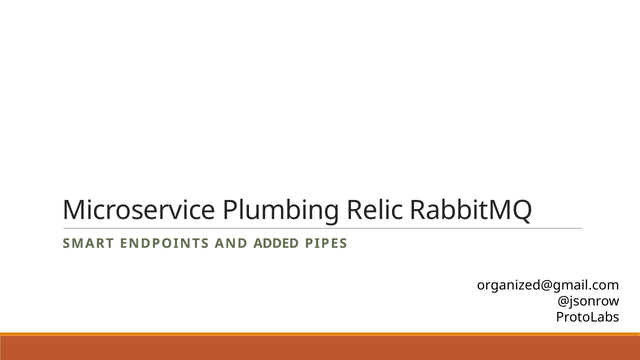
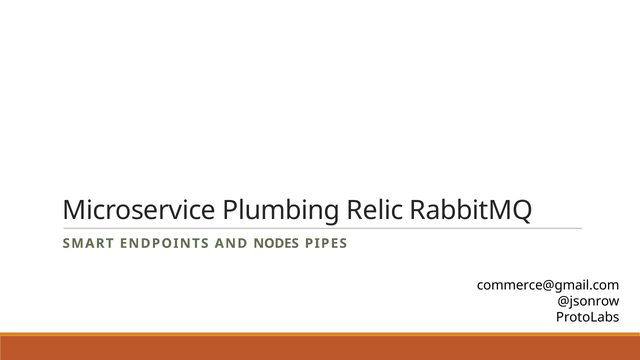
ADDED: ADDED -> NODES (276, 244)
organized@gmail.com: organized@gmail.com -> commerce@gmail.com (548, 285)
